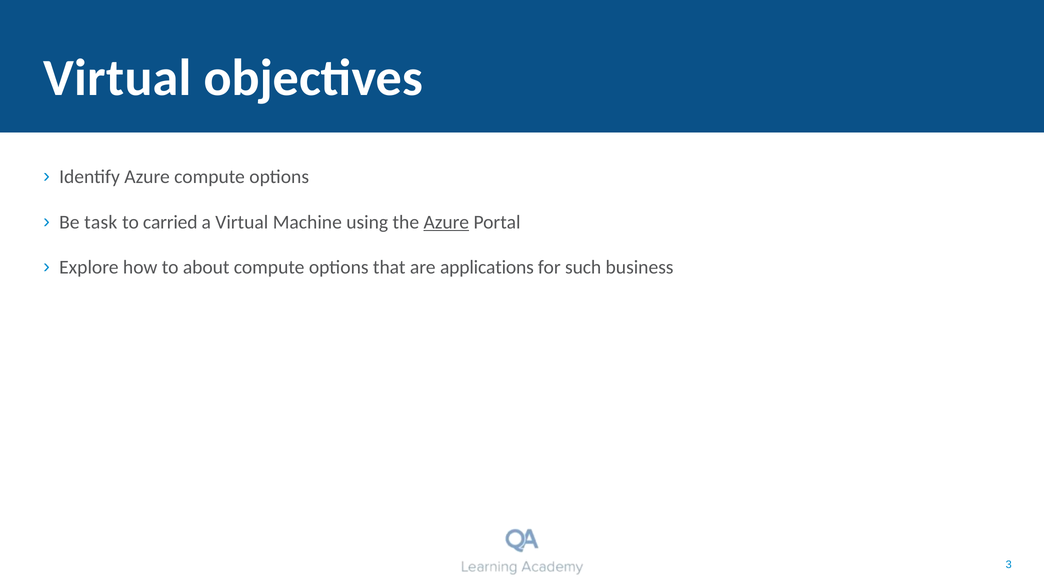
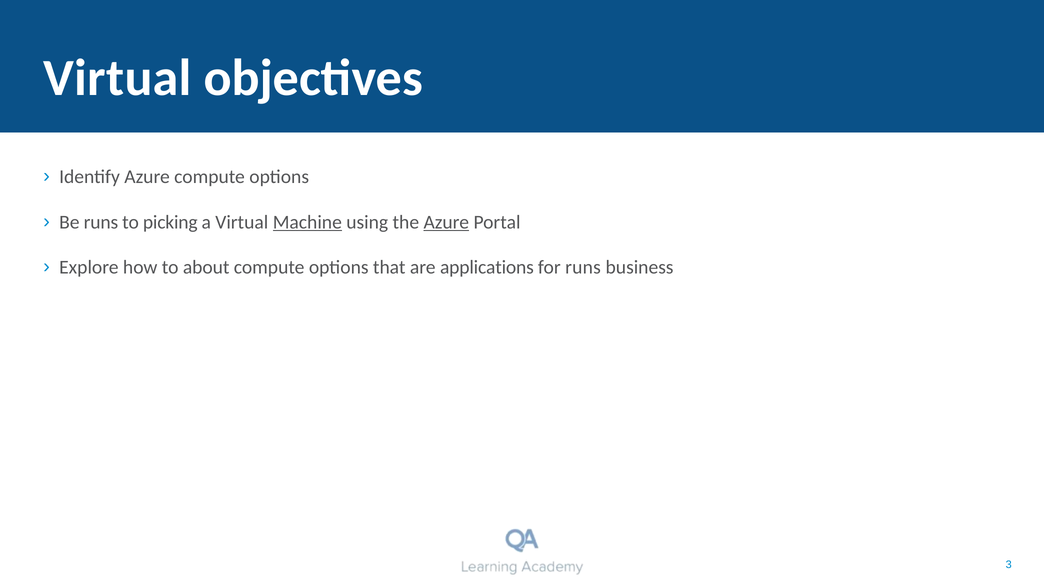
Be task: task -> runs (101, 222)
carried: carried -> picking (170, 222)
Machine underline: none -> present (307, 222)
for such: such -> runs (583, 267)
